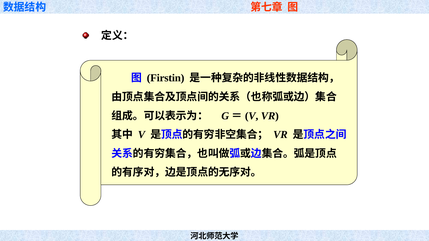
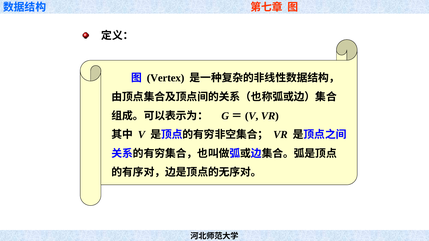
Firstin: Firstin -> Vertex (166, 78)
